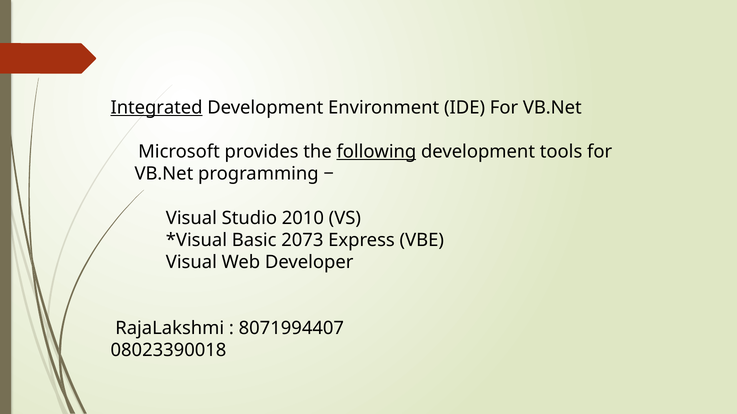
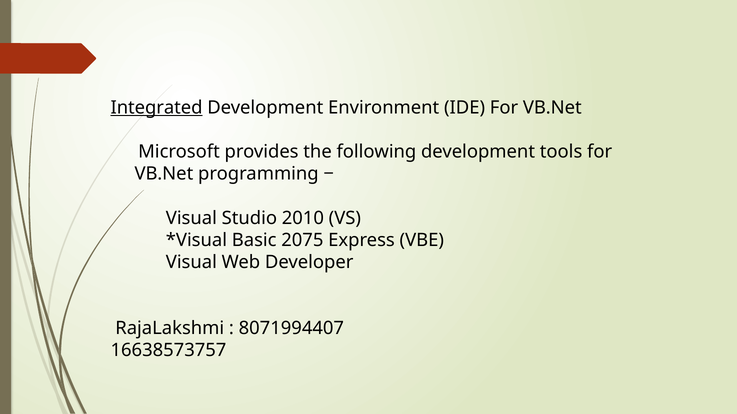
following underline: present -> none (376, 152)
2073: 2073 -> 2075 (302, 240)
08023390018: 08023390018 -> 16638573757 (168, 351)
